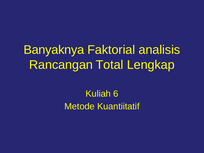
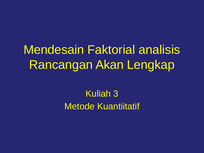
Banyaknya: Banyaknya -> Mendesain (54, 50)
Total: Total -> Akan (110, 65)
6: 6 -> 3 (116, 94)
